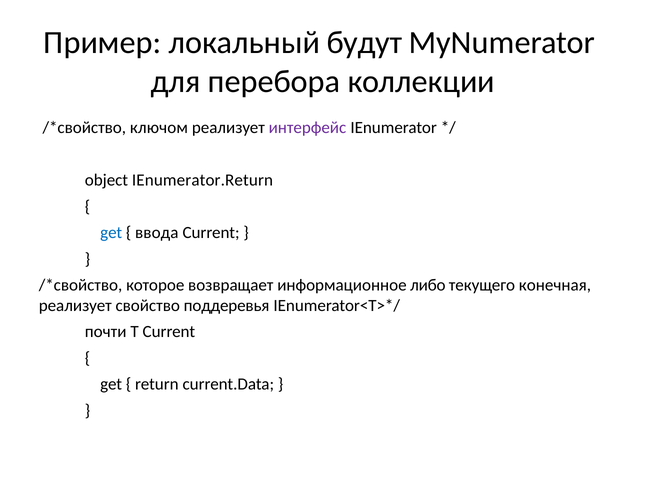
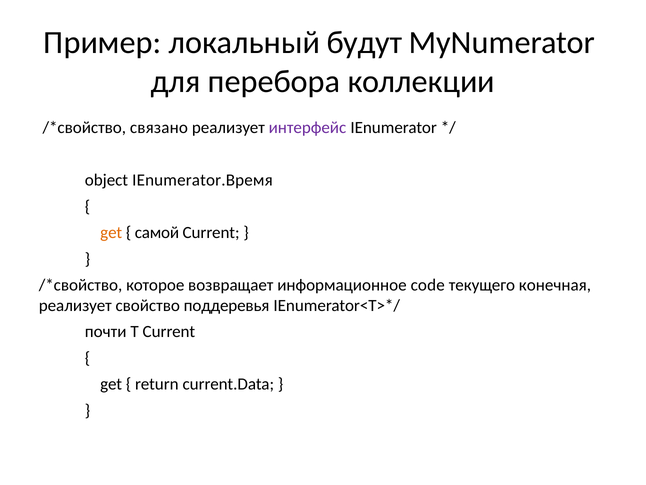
ключом: ключом -> связано (159, 128)
IEnumerator.Return: IEnumerator.Return -> IEnumerator.Время (202, 180)
get colour: blue -> orange (111, 232)
ввода: ввода -> самой (157, 232)
либо: либо -> code (428, 285)
